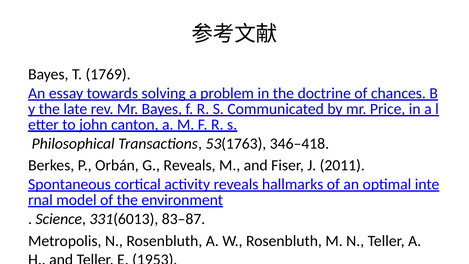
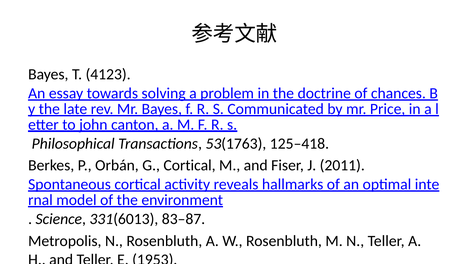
1769: 1769 -> 4123 (108, 74)
346–418: 346–418 -> 125–418 (299, 143)
G Reveals: Reveals -> Cortical (190, 165)
